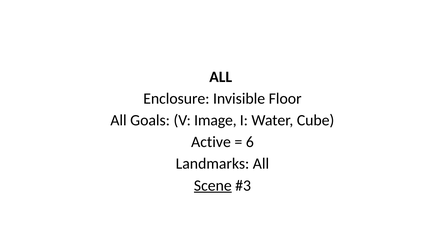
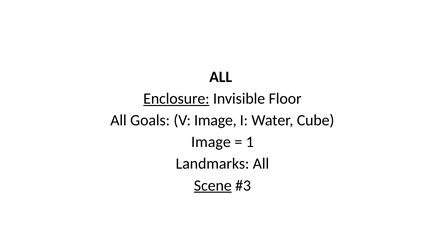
Enclosure underline: none -> present (176, 98)
Active: Active -> Image (211, 142)
6: 6 -> 1 (250, 142)
